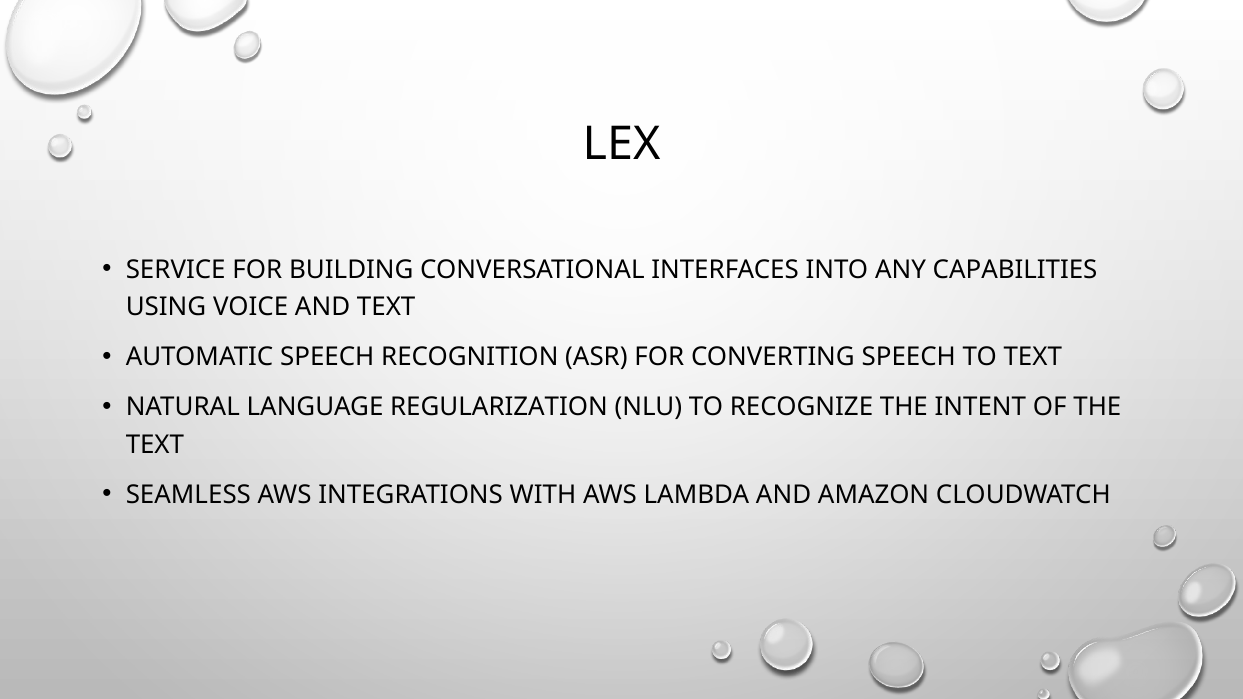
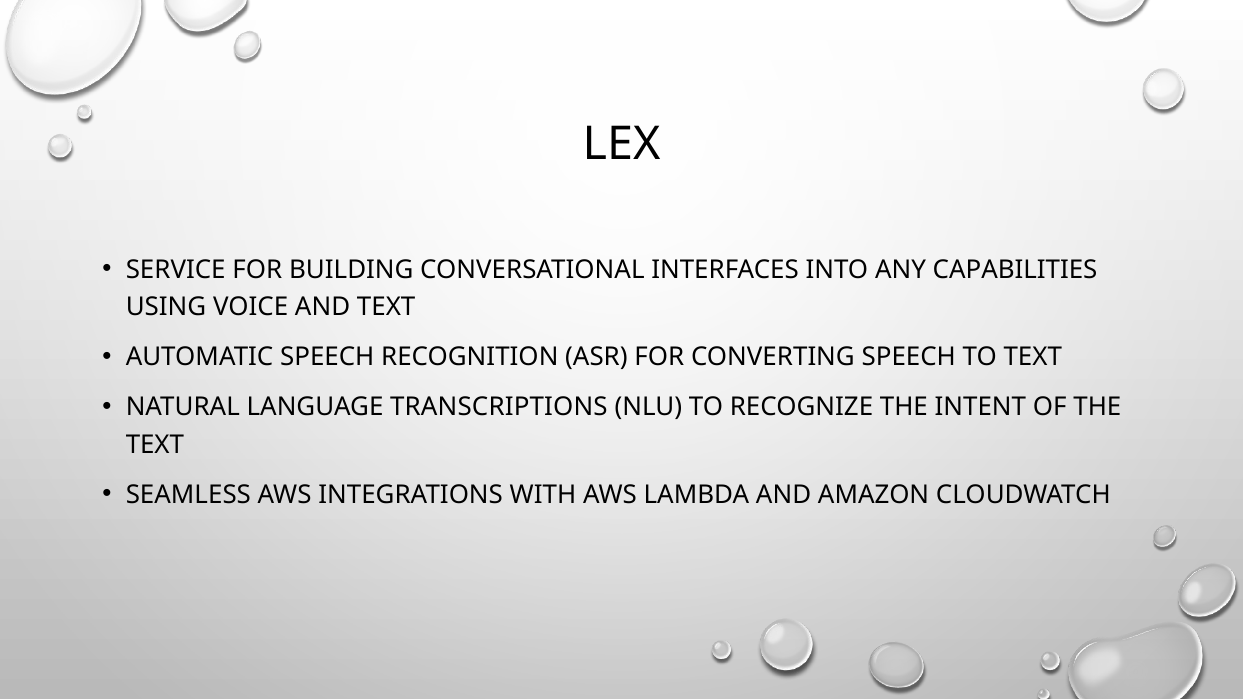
REGULARIZATION: REGULARIZATION -> TRANSCRIPTIONS (499, 407)
